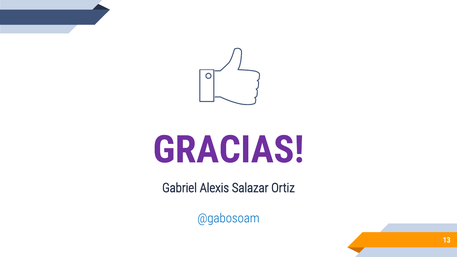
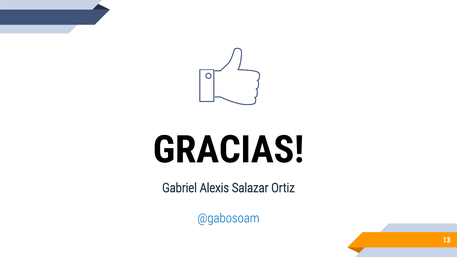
GRACIAS colour: purple -> black (228, 150)
